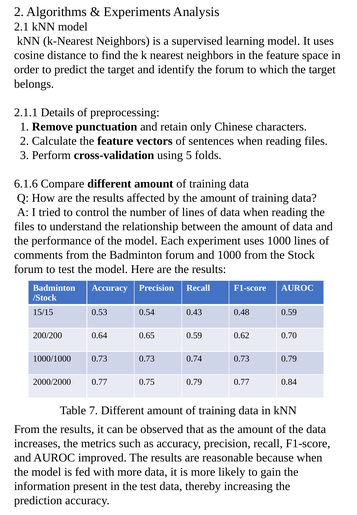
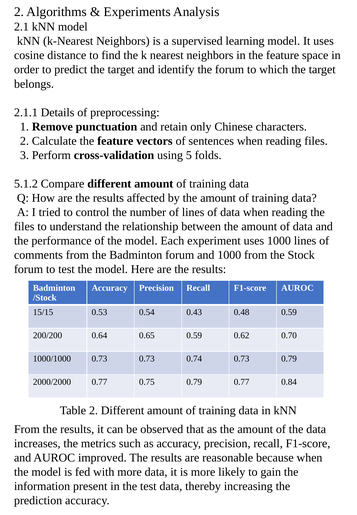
6.1.6: 6.1.6 -> 5.1.2 (26, 184)
Table 7: 7 -> 2 (93, 411)
